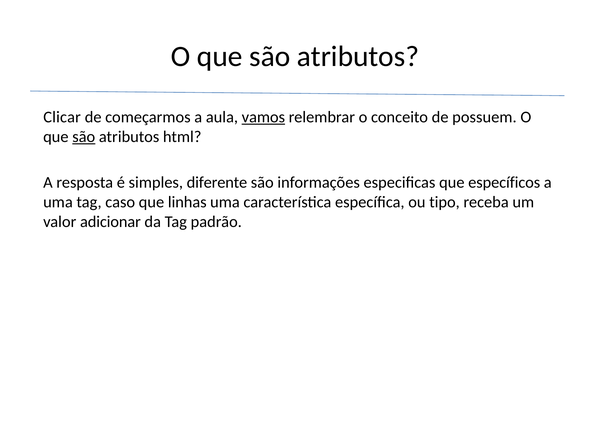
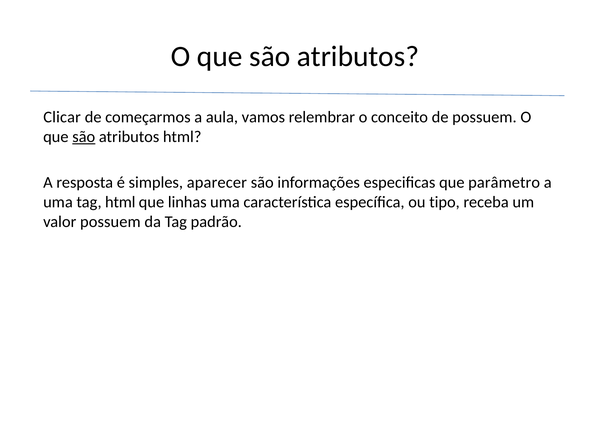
vamos underline: present -> none (263, 117)
diferente: diferente -> aparecer (217, 183)
específicos: específicos -> parâmetro (504, 183)
tag caso: caso -> html (120, 202)
valor adicionar: adicionar -> possuem (110, 222)
